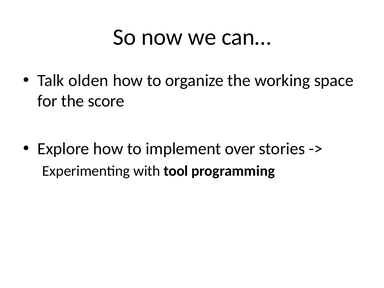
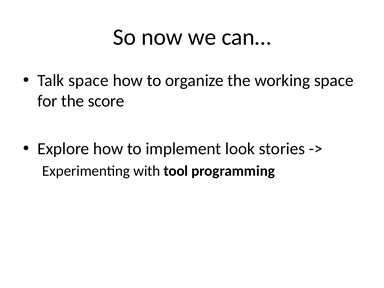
Talk olden: olden -> space (88, 81)
over: over -> look (240, 149)
